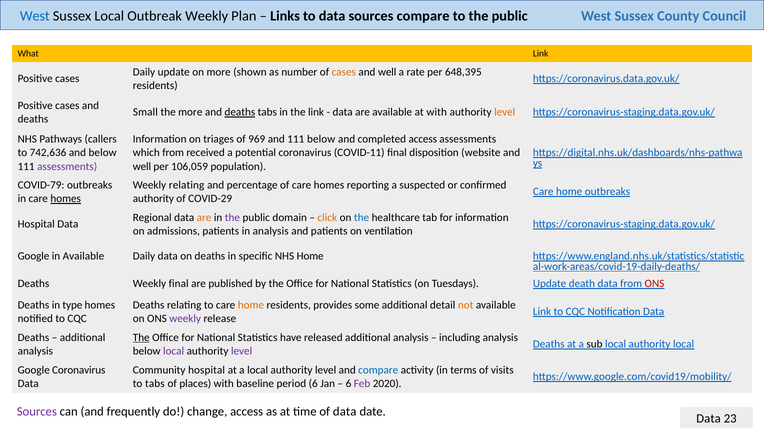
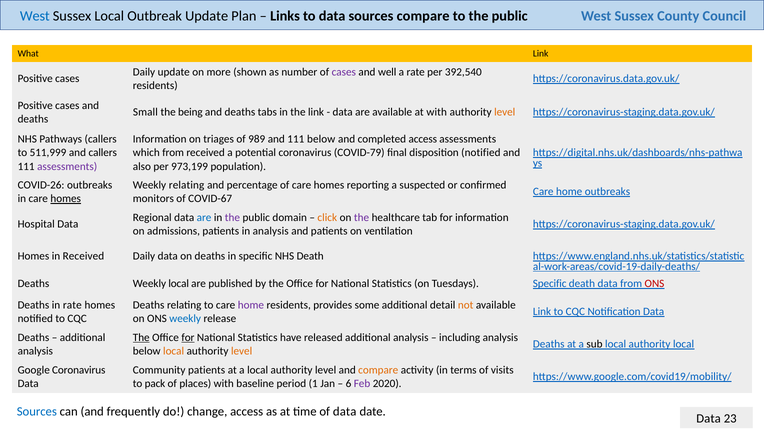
Outbreak Weekly: Weekly -> Update (207, 16)
cases colour: orange -> purple (344, 72)
648,395: 648,395 -> 392,540 (463, 72)
the more: more -> being (190, 112)
deaths underline: present -> none (240, 112)
969: 969 -> 989 (257, 139)
742,636: 742,636 -> 511,999 (48, 153)
and below: below -> callers (103, 153)
COVID-11: COVID-11 -> COVID-79 (359, 153)
disposition website: website -> notified (481, 153)
well: well -> also (142, 166)
106,059: 106,059 -> 973,199 (190, 166)
COVID-79: COVID-79 -> COVID-26 (41, 185)
authority: authority -> monitors (153, 199)
COVID-29: COVID-29 -> COVID-67 (210, 199)
are colour: orange -> blue (204, 218)
the colour: blue -> purple (362, 218)
Google: Google -> Homes (33, 256)
in Available: Available -> Received (83, 256)
NHS Home: Home -> Death (310, 256)
Weekly final: final -> local (179, 283)
Tuesdays Update: Update -> Specific (550, 283)
in type: type -> rate (72, 305)
home colour: orange -> purple (251, 305)
weekly colour: purple -> blue (185, 318)
for underline: none -> present (188, 337)
local colour: purple -> orange (174, 351)
level colour: purple -> orange (242, 351)
Community hospital: hospital -> patients (207, 370)
compare colour: blue -> orange (378, 370)
to tabs: tabs -> pack (155, 383)
period 6: 6 -> 1 (313, 383)
Sources colour: purple -> blue (37, 412)
